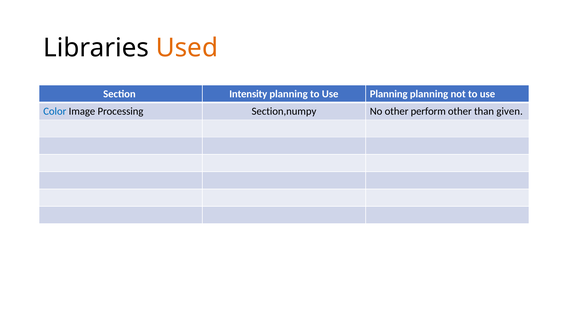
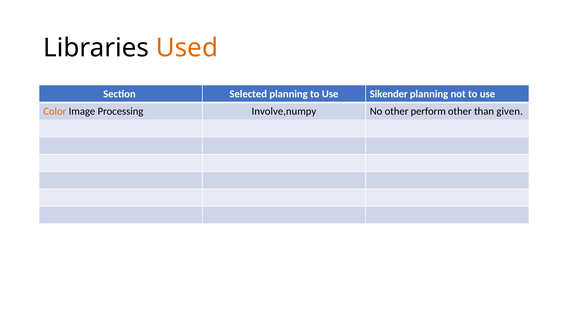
Intensity: Intensity -> Selected (248, 94)
Use Planning: Planning -> Sikender (389, 94)
Color colour: blue -> orange (55, 111)
Section,numpy: Section,numpy -> Involve,numpy (284, 111)
